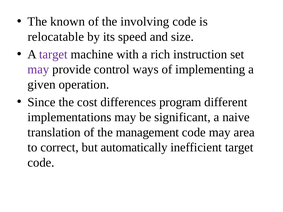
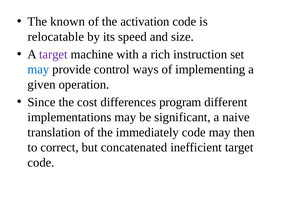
involving: involving -> activation (145, 22)
may colour: purple -> blue (38, 69)
management: management -> immediately (147, 132)
area: area -> then (244, 132)
automatically: automatically -> concatenated (134, 148)
